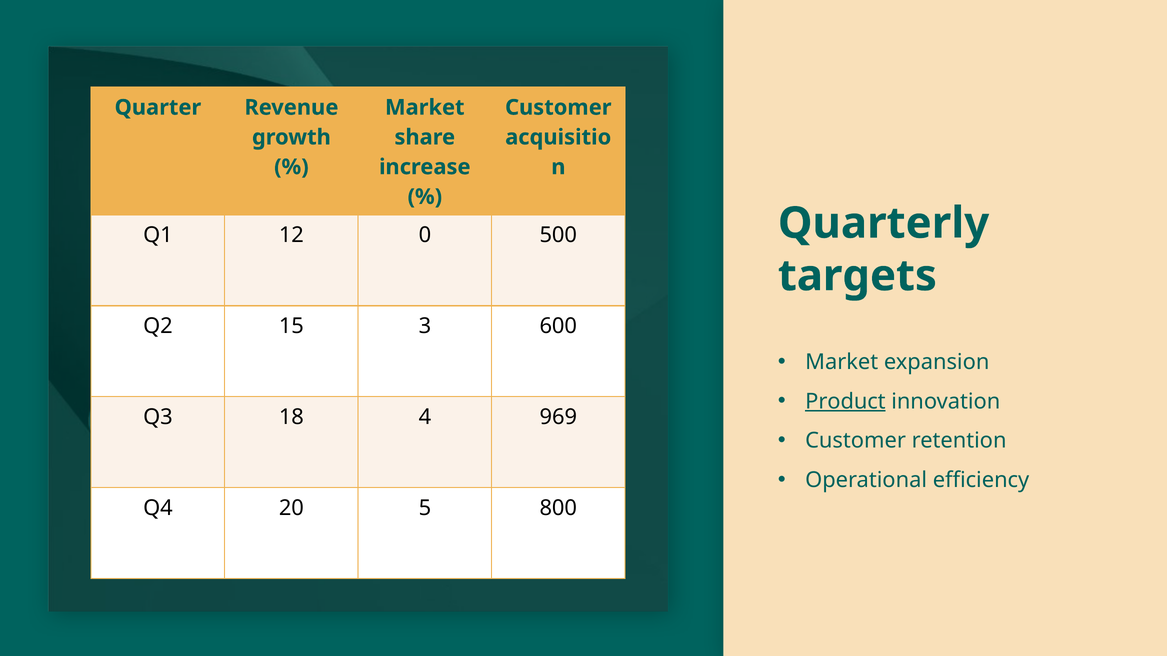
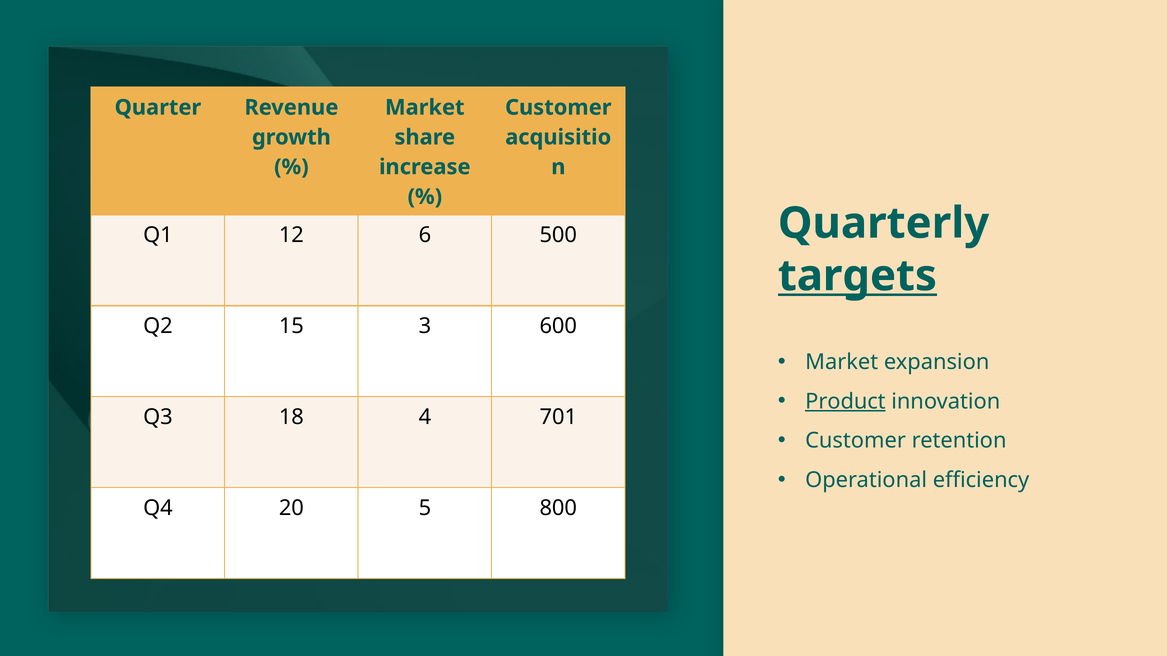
0: 0 -> 6 (425, 235)
targets underline: none -> present (857, 276)
969: 969 -> 701 (558, 417)
